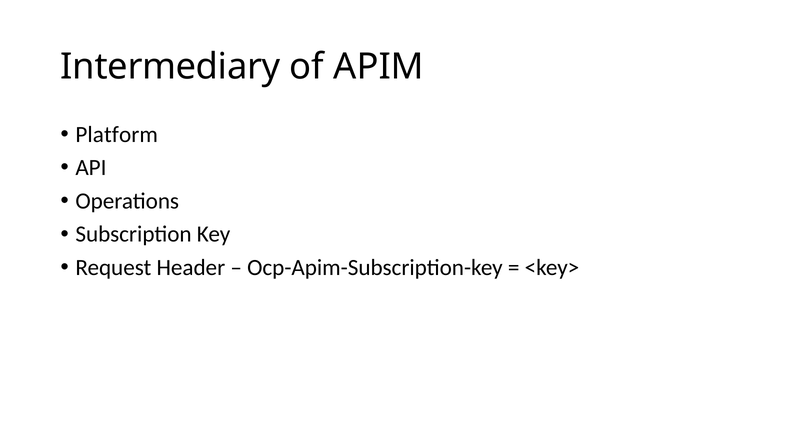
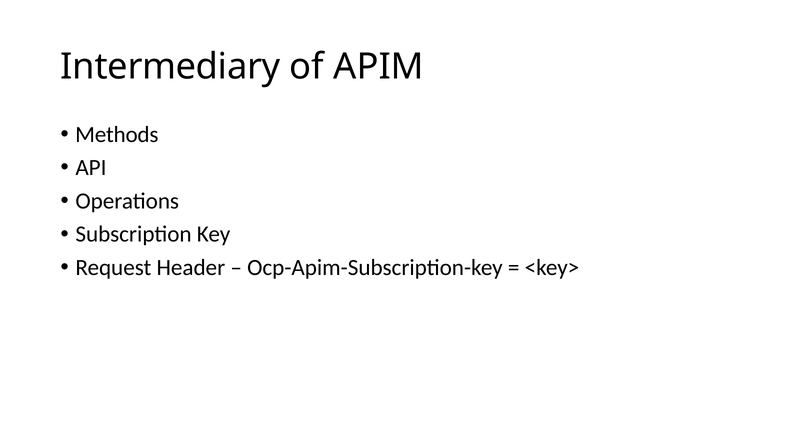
Platform: Platform -> Methods (117, 134)
